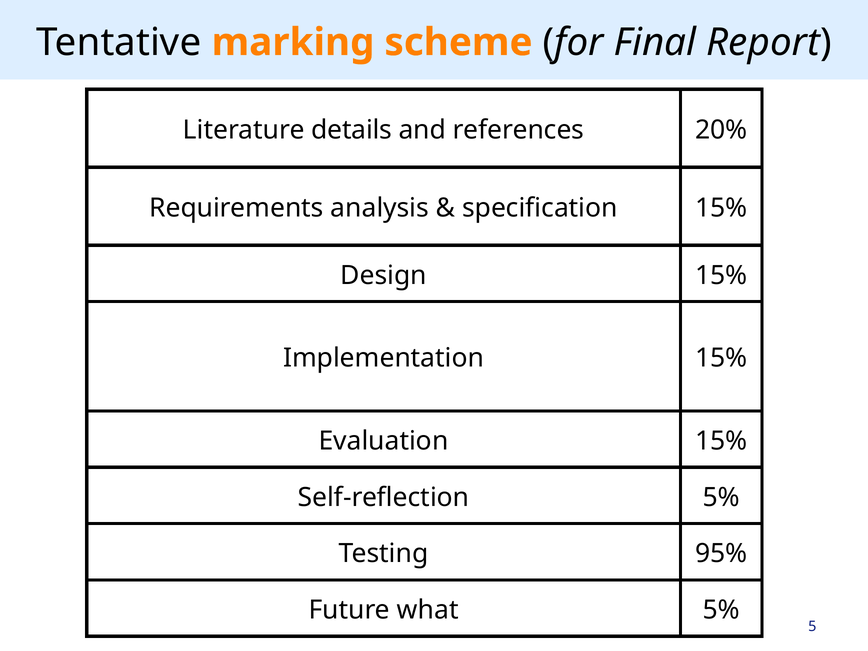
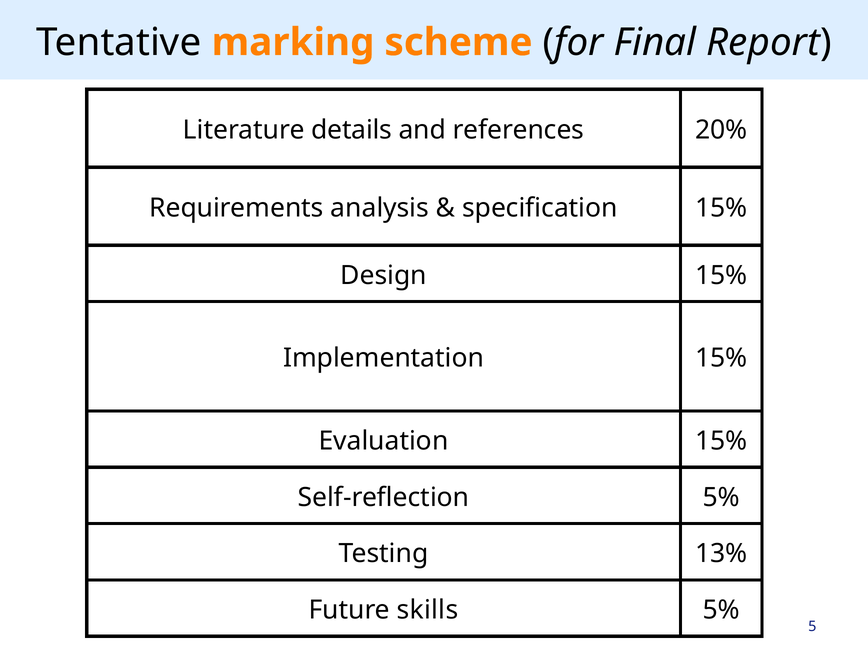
95%: 95% -> 13% (721, 554)
what: what -> skills (428, 610)
